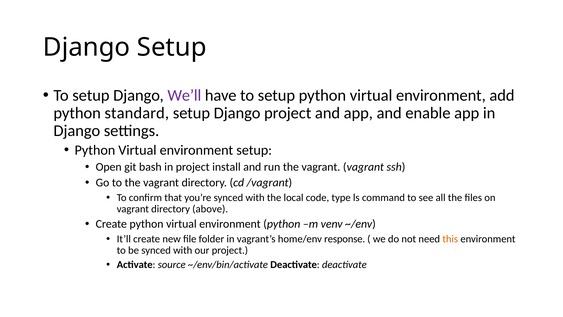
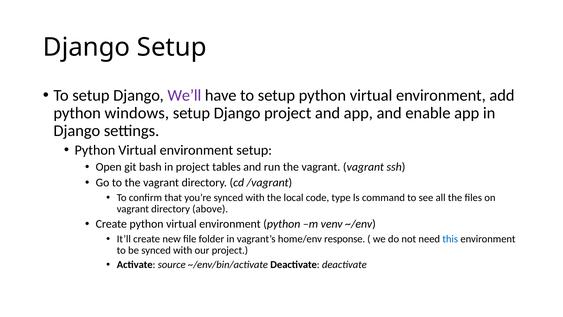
standard: standard -> windows (137, 113)
install: install -> tables (227, 167)
this colour: orange -> blue (450, 239)
